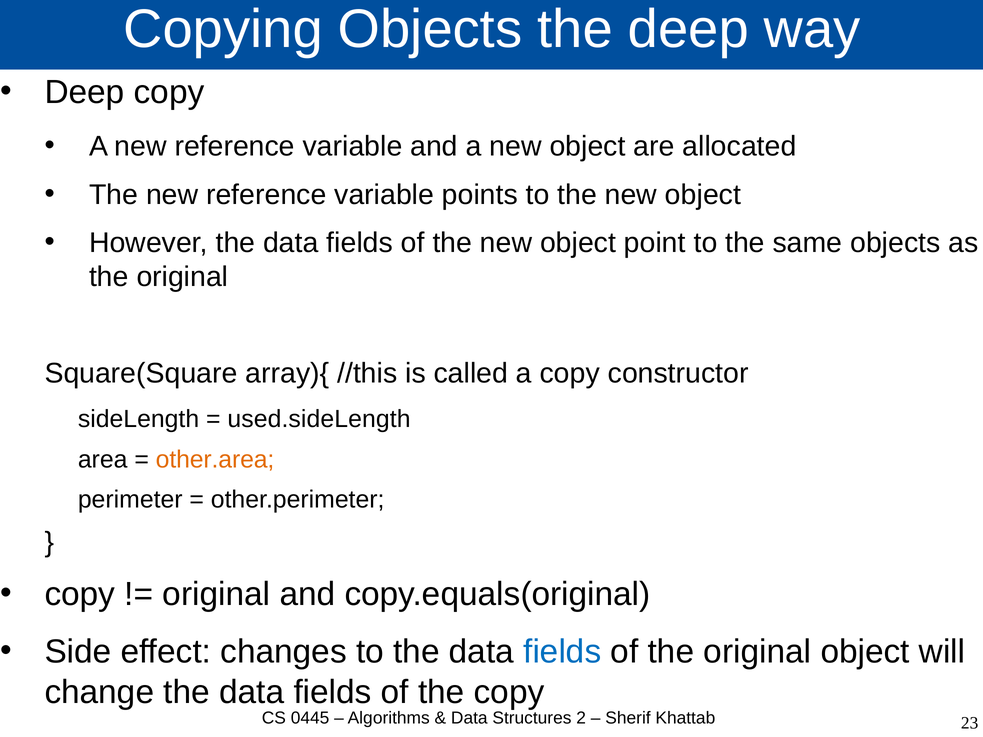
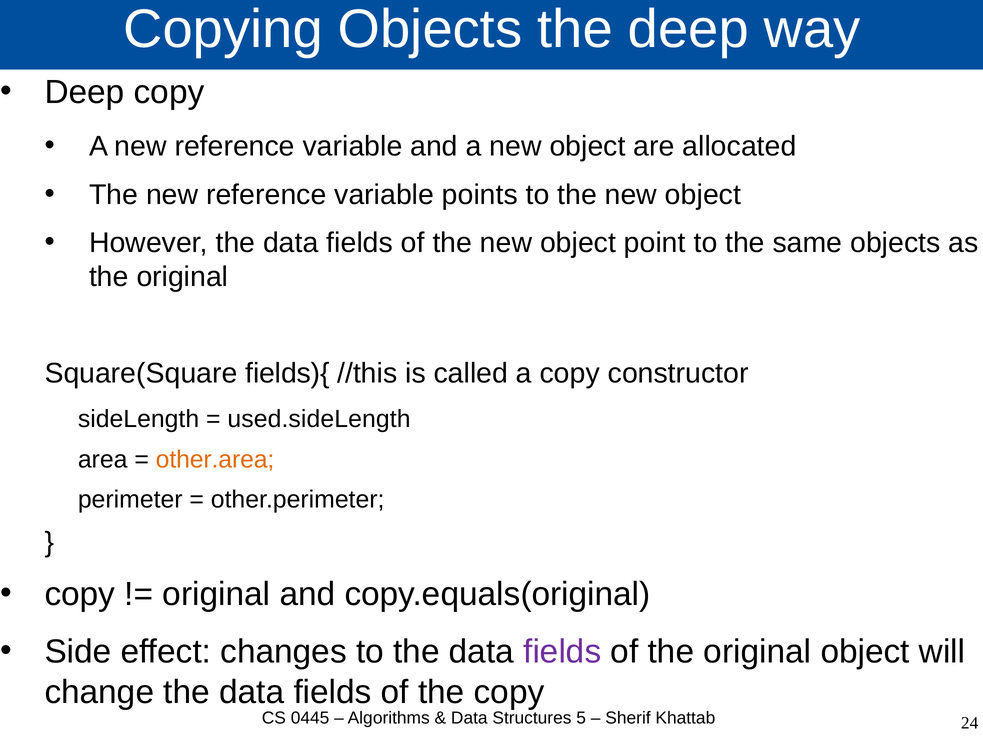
array){: array){ -> fields){ (287, 374)
fields colour: blue -> purple (562, 652)
2: 2 -> 5 (581, 718)
23: 23 -> 24 (970, 723)
